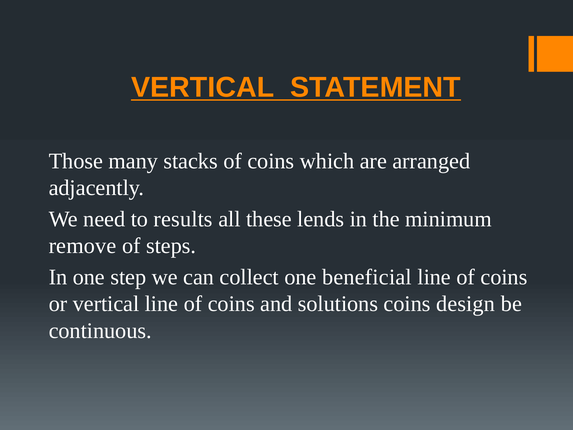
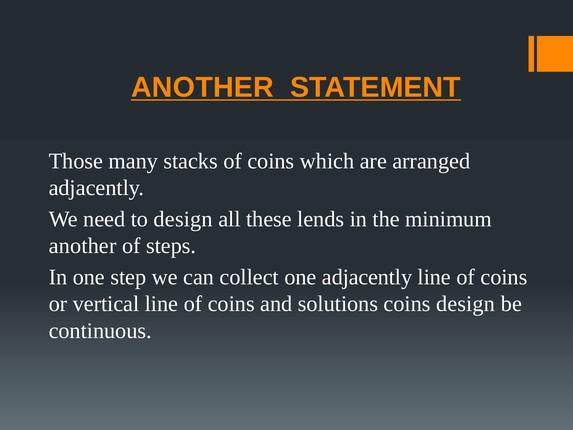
VERTICAL: VERTICAL -> ANOTHER (203, 87)
to results: results -> design (183, 219)
remove: remove -> another (83, 246)
one beneficial: beneficial -> adjacently (367, 277)
